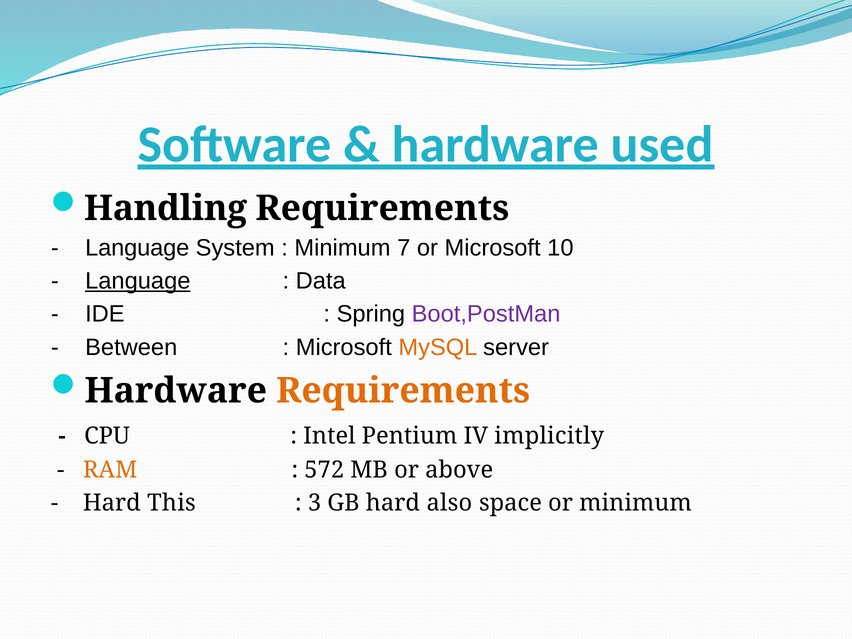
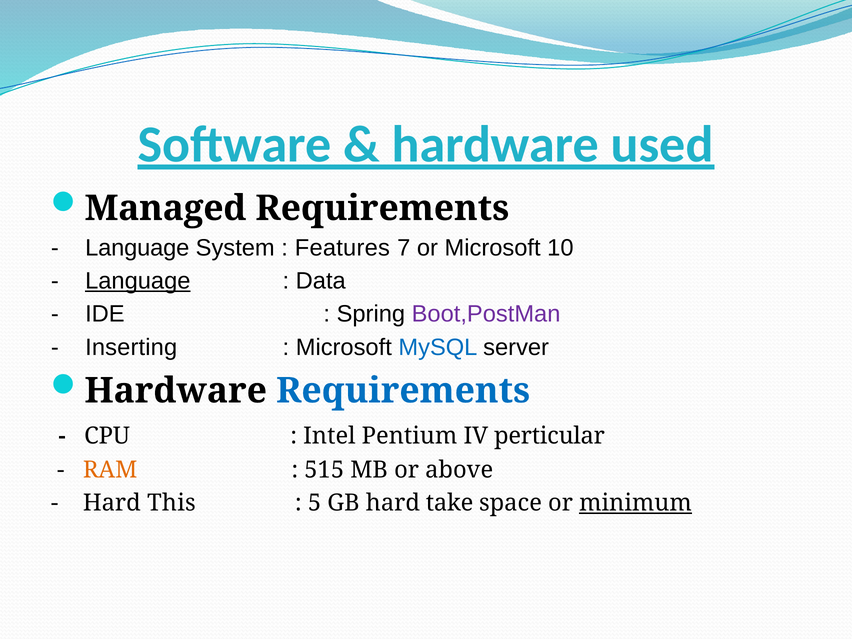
Handling: Handling -> Managed (166, 208)
Minimum: Minimum -> Features (342, 248)
Between: Between -> Inserting (131, 347)
MySQL colour: orange -> blue (438, 347)
Requirements colour: orange -> blue (403, 391)
implicitly: implicitly -> perticular (549, 436)
572: 572 -> 515 (324, 470)
3: 3 -> 5 (315, 503)
also: also -> take (450, 503)
minimum underline: none -> present (635, 503)
